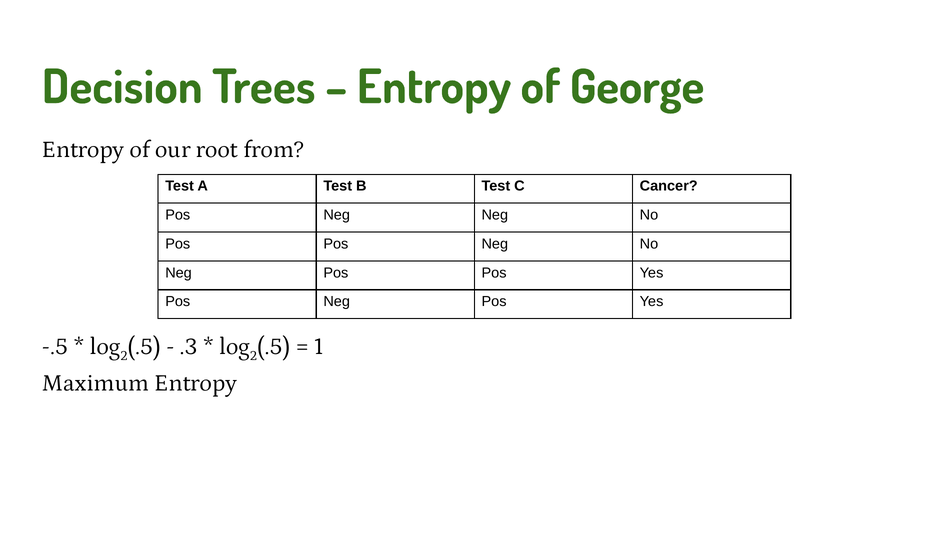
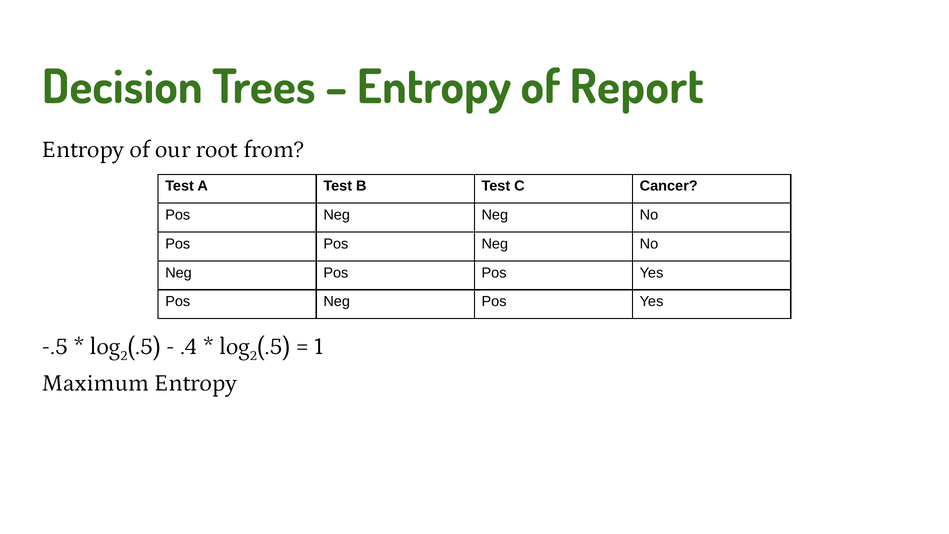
George: George -> Report (637, 87)
.3: .3 -> .4 (189, 346)
